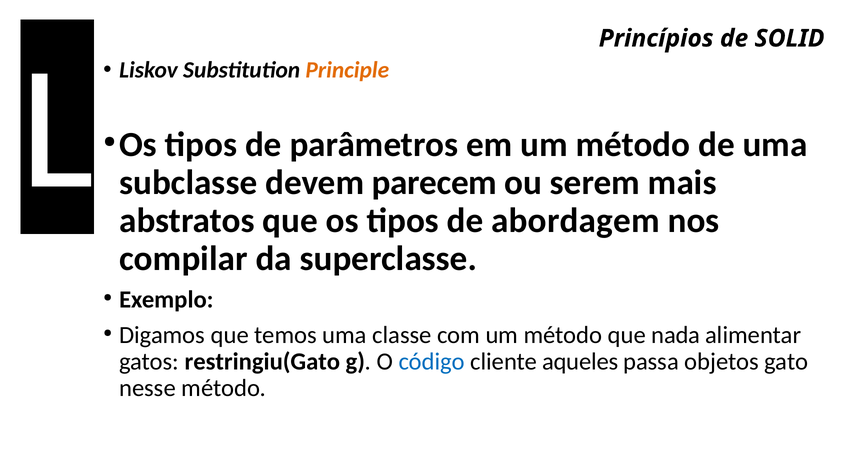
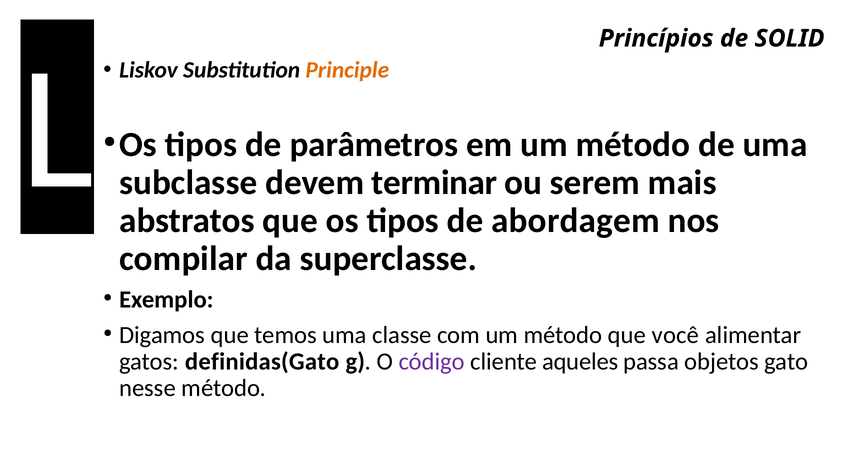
parecem: parecem -> terminar (434, 183)
nada: nada -> você (675, 335)
restringiu(Gato: restringiu(Gato -> definidas(Gato (262, 362)
código colour: blue -> purple (432, 362)
